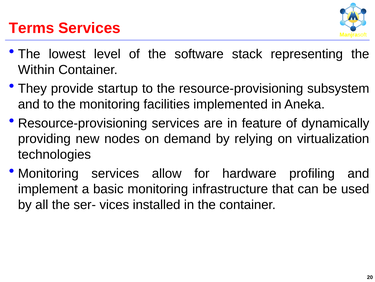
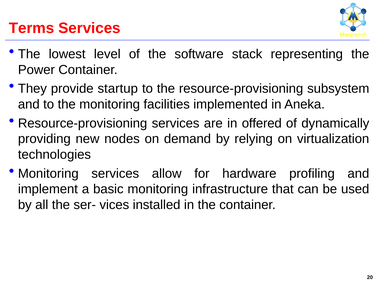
Within: Within -> Power (36, 70)
feature: feature -> offered (262, 123)
